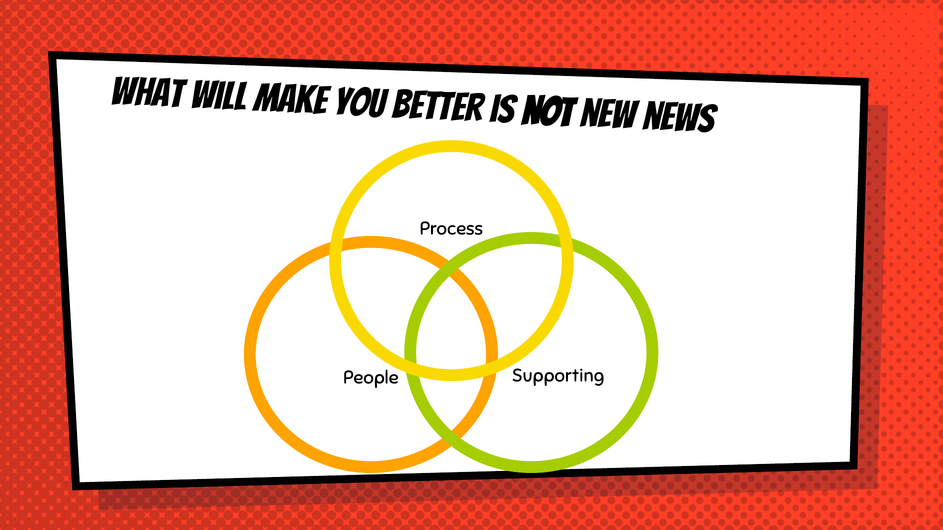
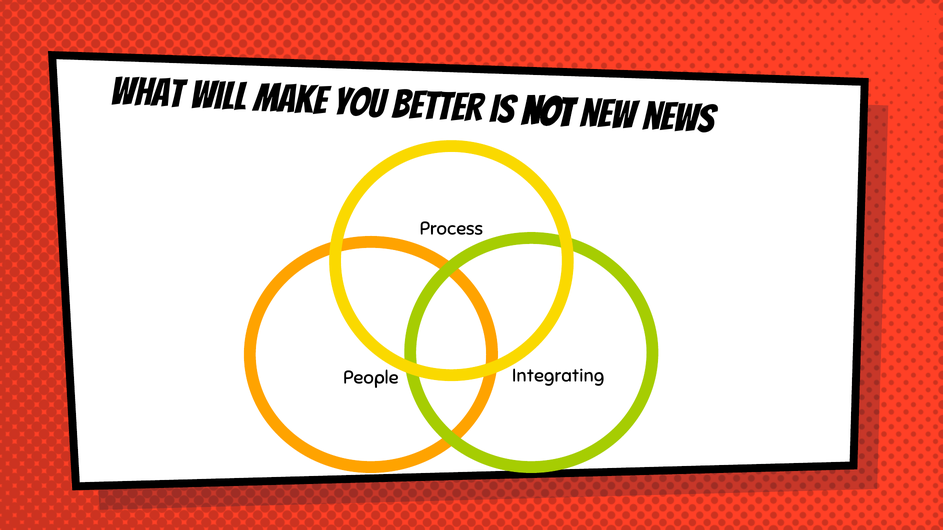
Supporting: Supporting -> Integrating (558, 376)
